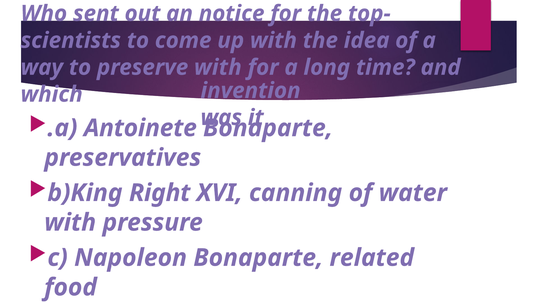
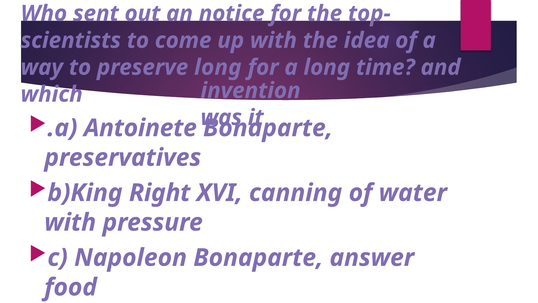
preserve with: with -> long (218, 67)
related: related -> answer (372, 257)
